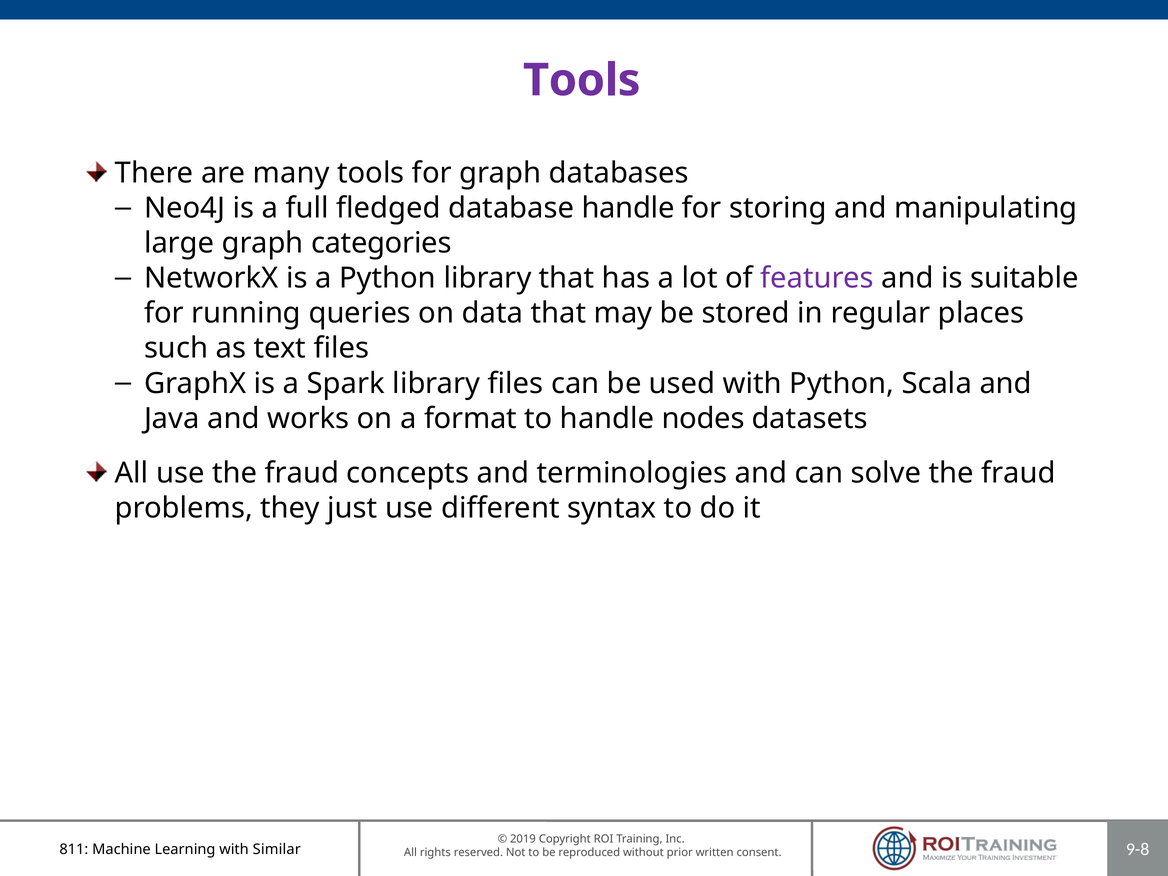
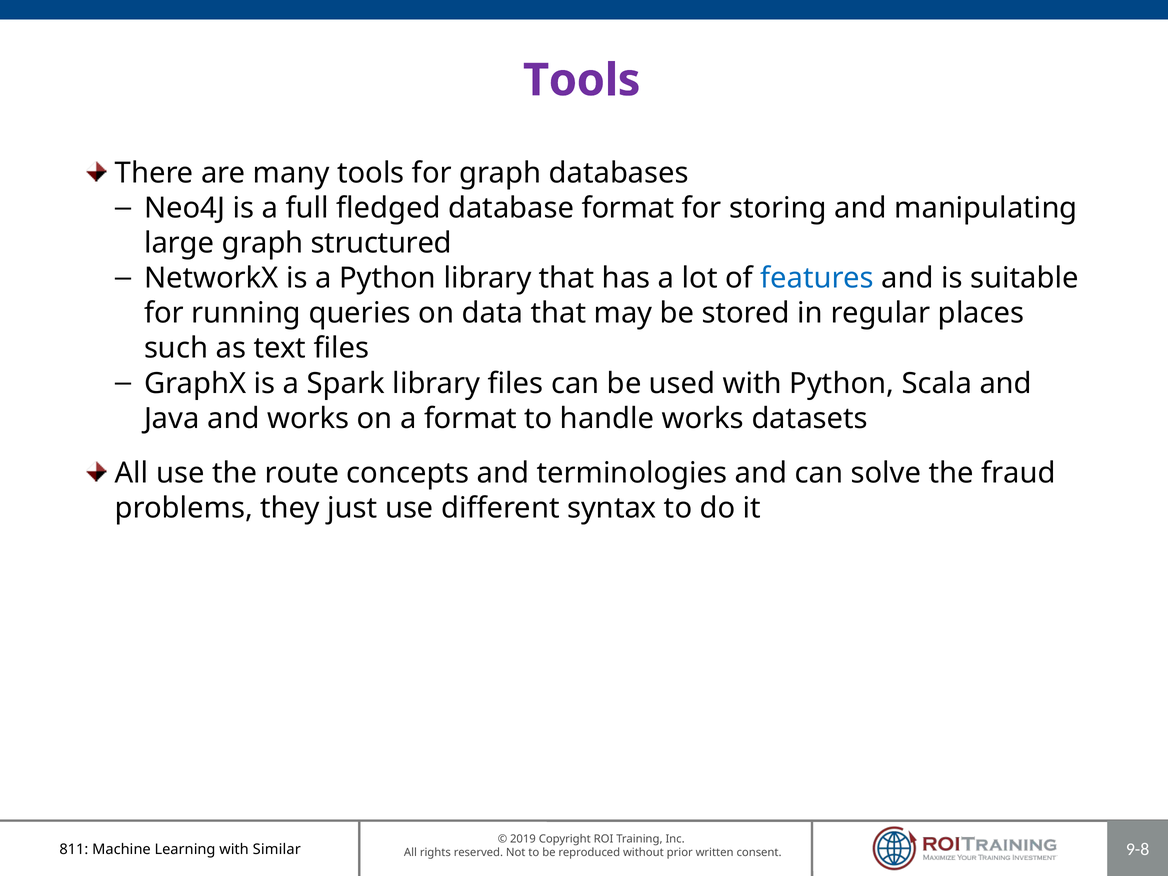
database handle: handle -> format (628, 208)
categories: categories -> structured (381, 243)
features colour: purple -> blue (817, 278)
handle nodes: nodes -> works (703, 418)
use the fraud: fraud -> route (302, 473)
